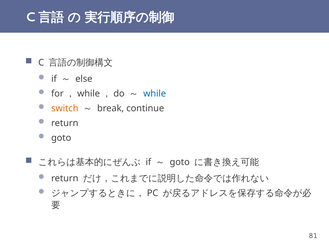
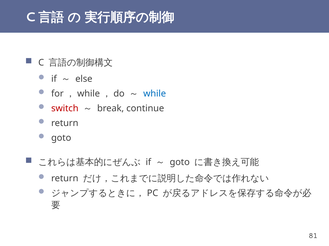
switch colour: orange -> red (65, 109)
